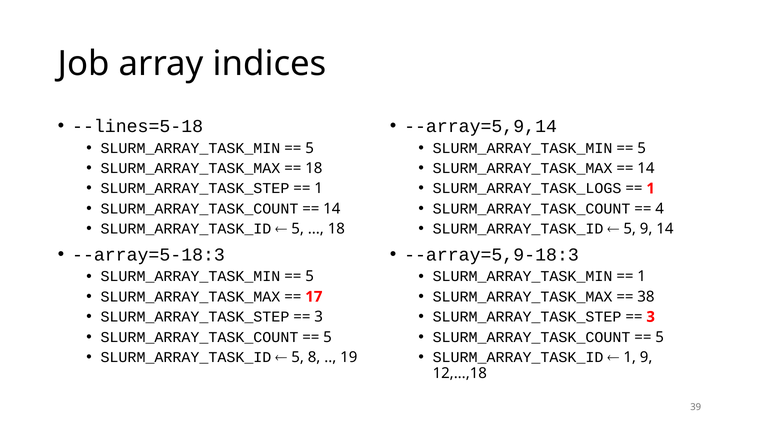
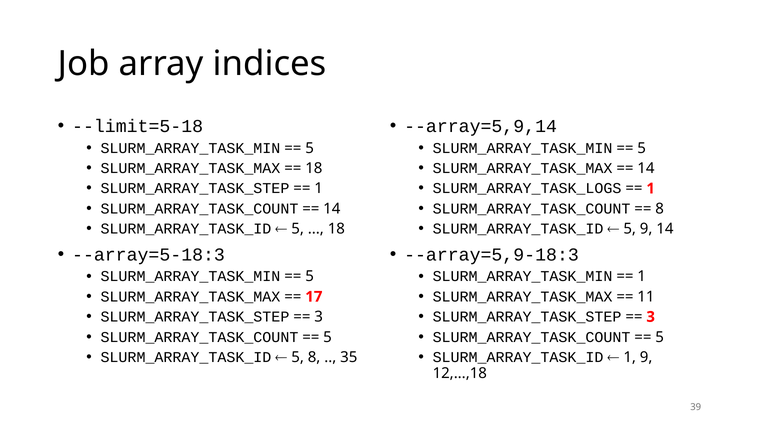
--lines=5-18: --lines=5-18 -> --limit=5-18 (138, 126)
4: 4 -> 8 (660, 209)
38: 38 -> 11 (646, 297)
19: 19 -> 35 (349, 357)
